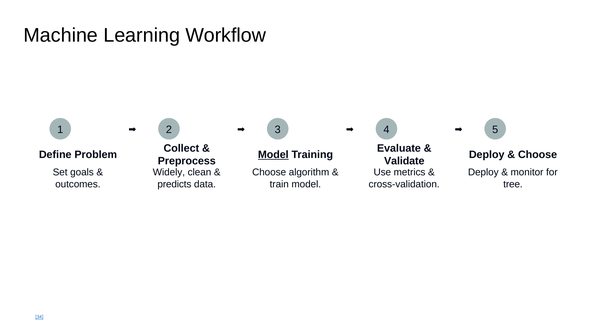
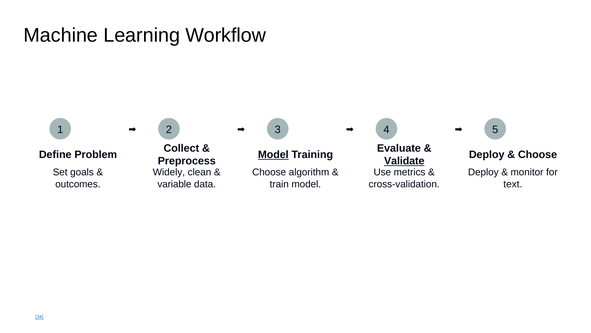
Validate underline: none -> present (404, 161)
predicts: predicts -> variable (174, 184)
tree: tree -> text (513, 184)
